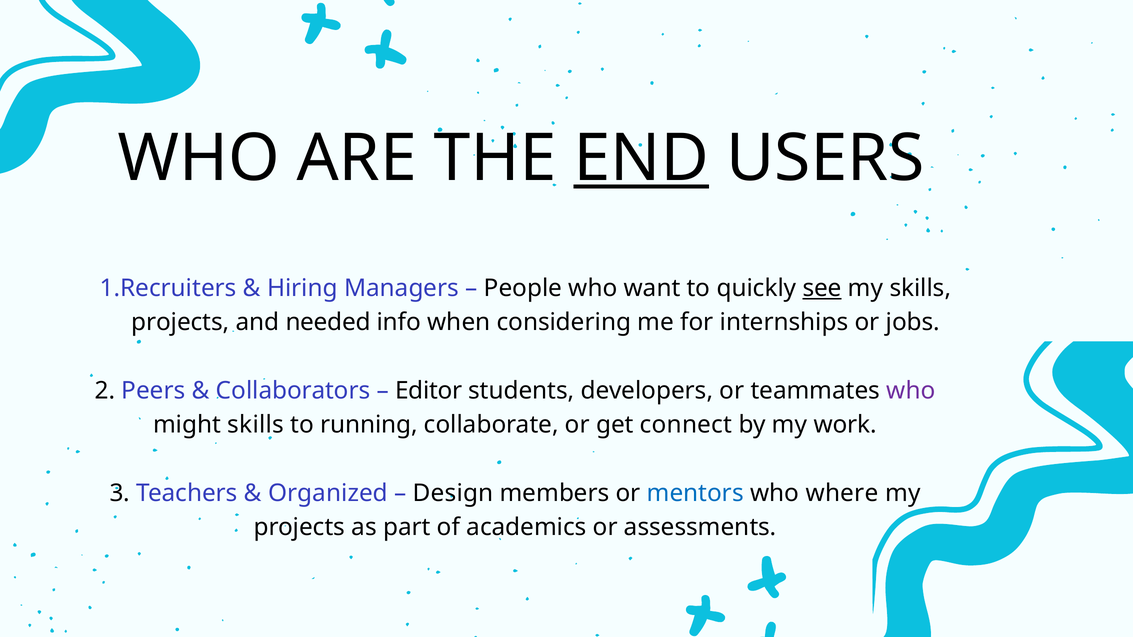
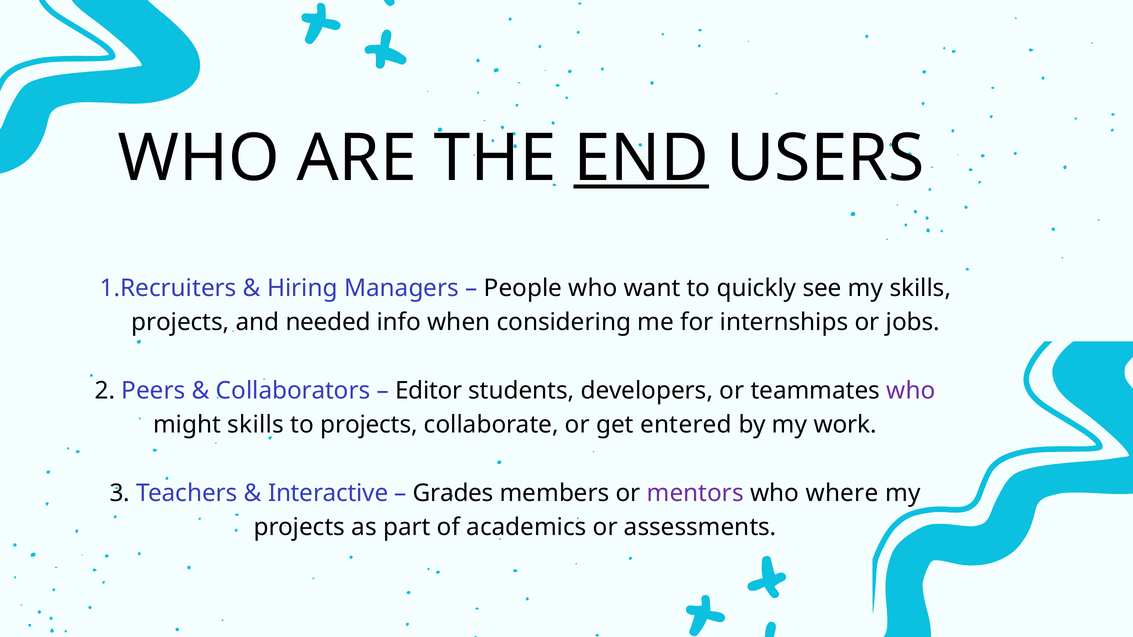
see underline: present -> none (822, 288)
to running: running -> projects (369, 425)
connect: connect -> entered (686, 425)
Organized: Organized -> Interactive (328, 493)
Design: Design -> Grades (453, 493)
mentors colour: blue -> purple (695, 493)
